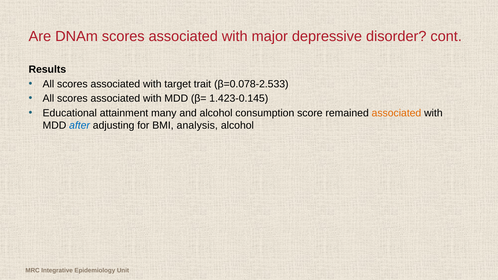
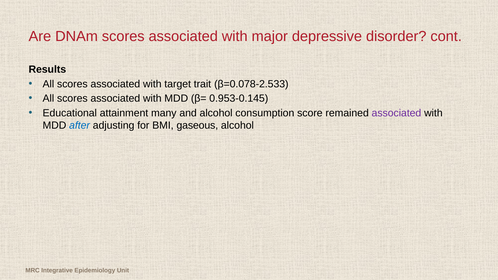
1.423-0.145: 1.423-0.145 -> 0.953-0.145 (239, 99)
associated colour: orange -> purple (396, 113)
analysis: analysis -> gaseous (197, 126)
